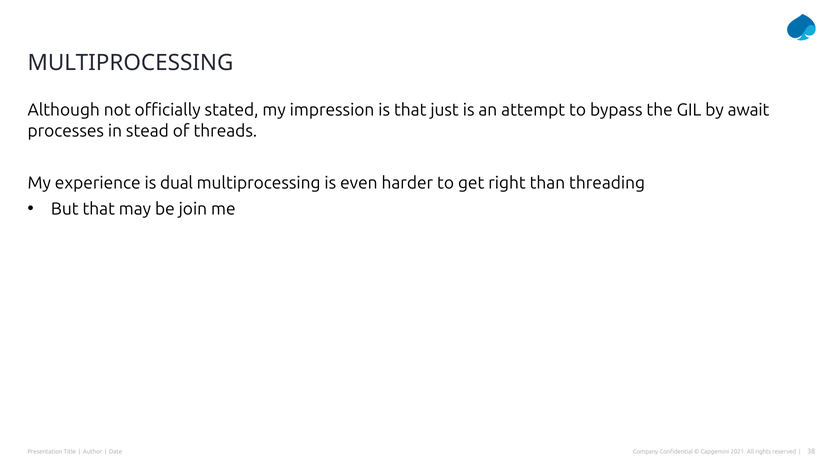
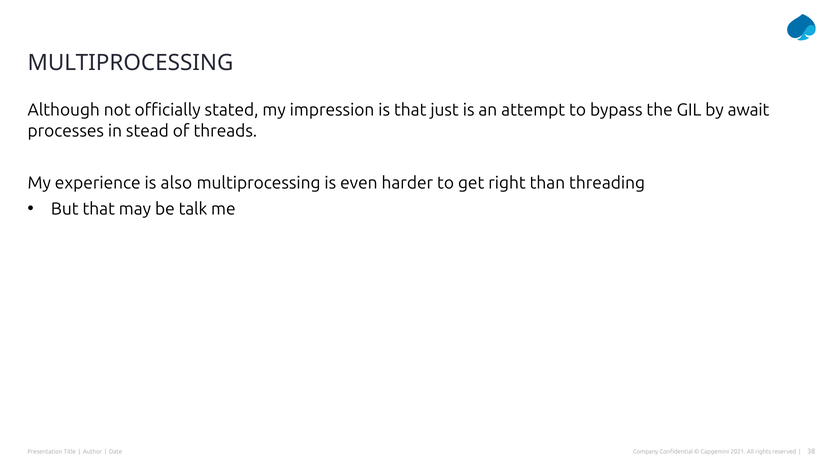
dual: dual -> also (176, 183)
join: join -> talk (193, 209)
